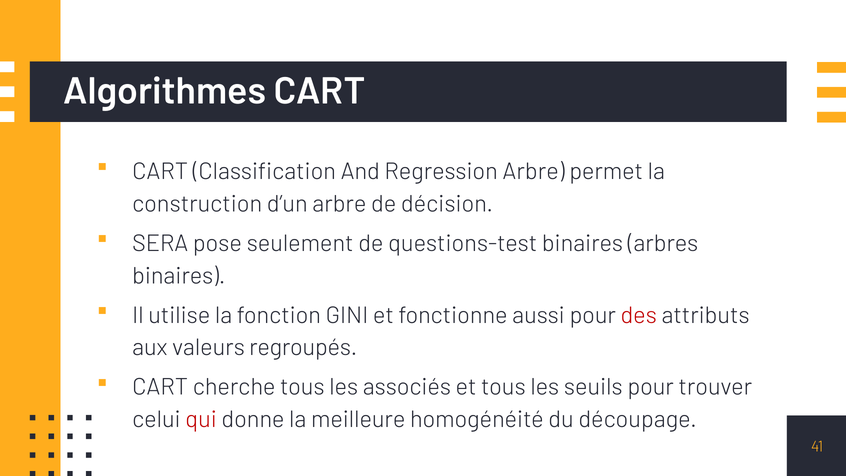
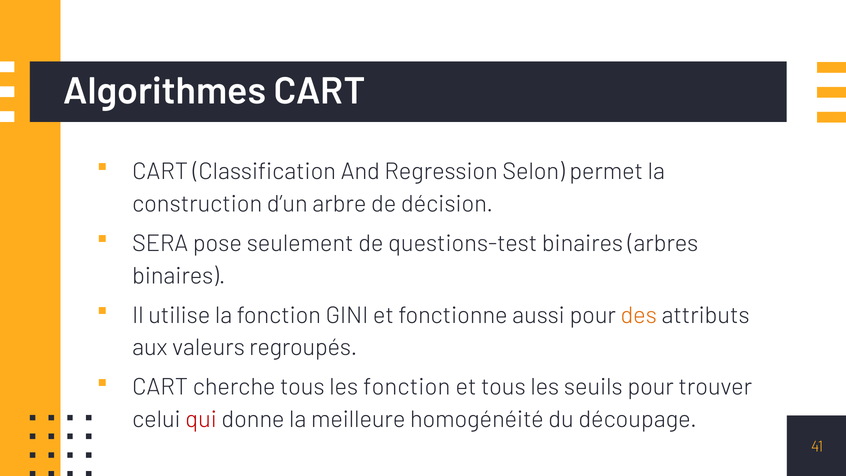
Regression Arbre: Arbre -> Selon (534, 171)
des colour: red -> orange (639, 315)
les associés: associés -> fonction (407, 387)
